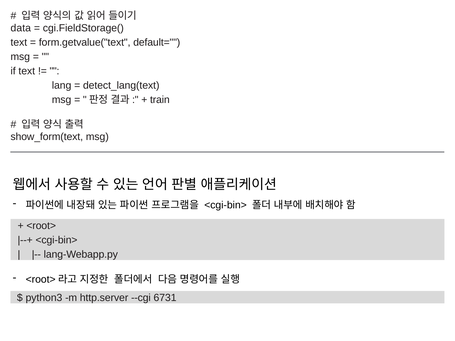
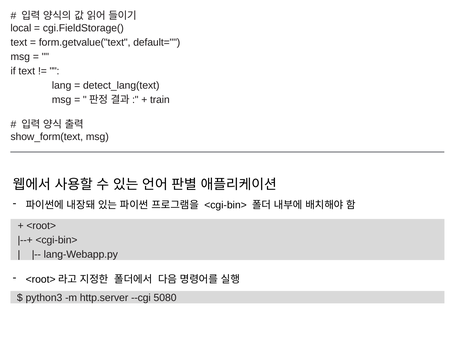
data: data -> local (21, 28)
6731: 6731 -> 5080 (165, 298)
